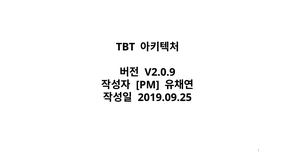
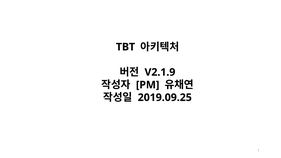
V2.0.9: V2.0.9 -> V2.1.9 (160, 72)
